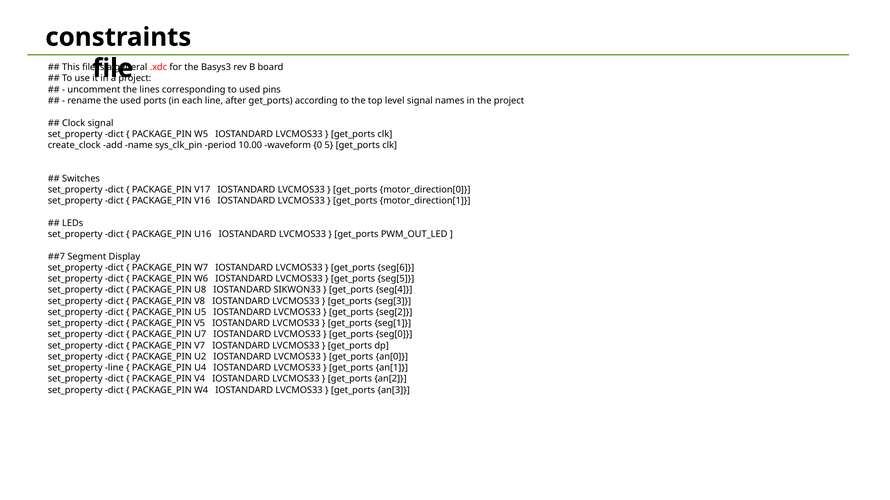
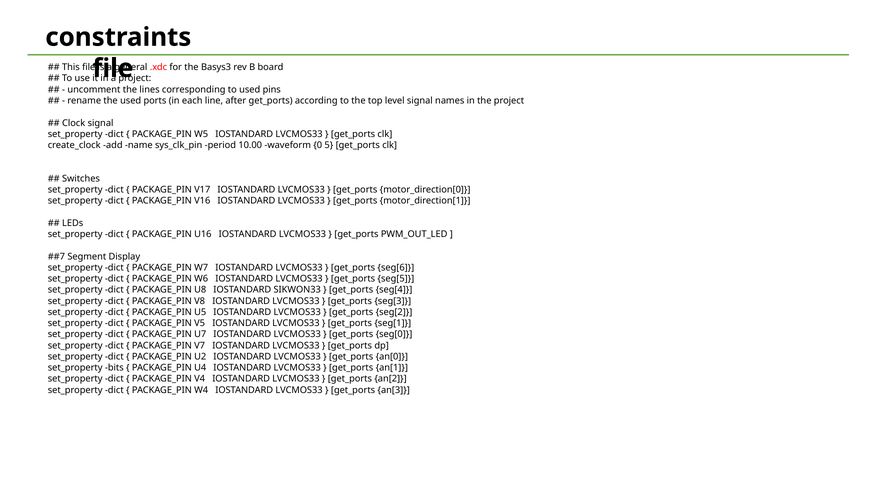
set_property line: line -> bits (114, 368)
